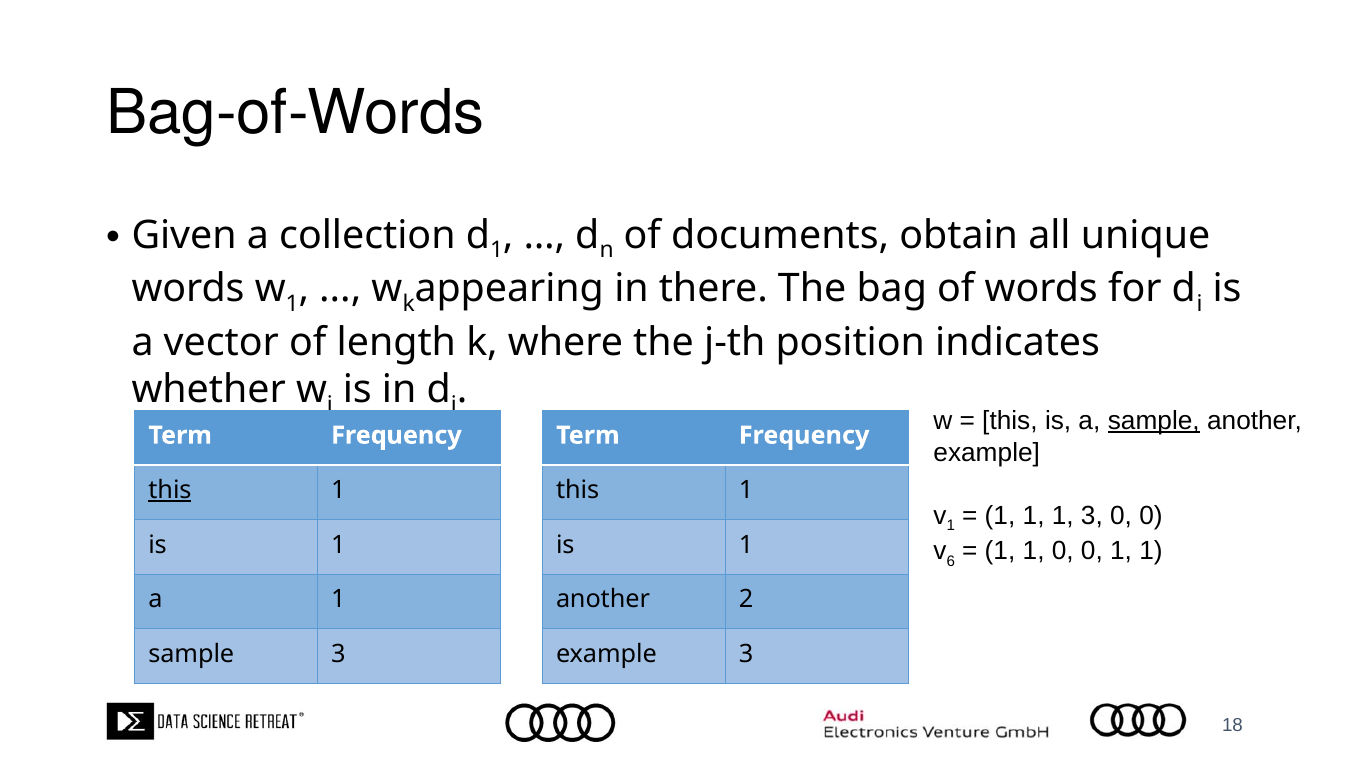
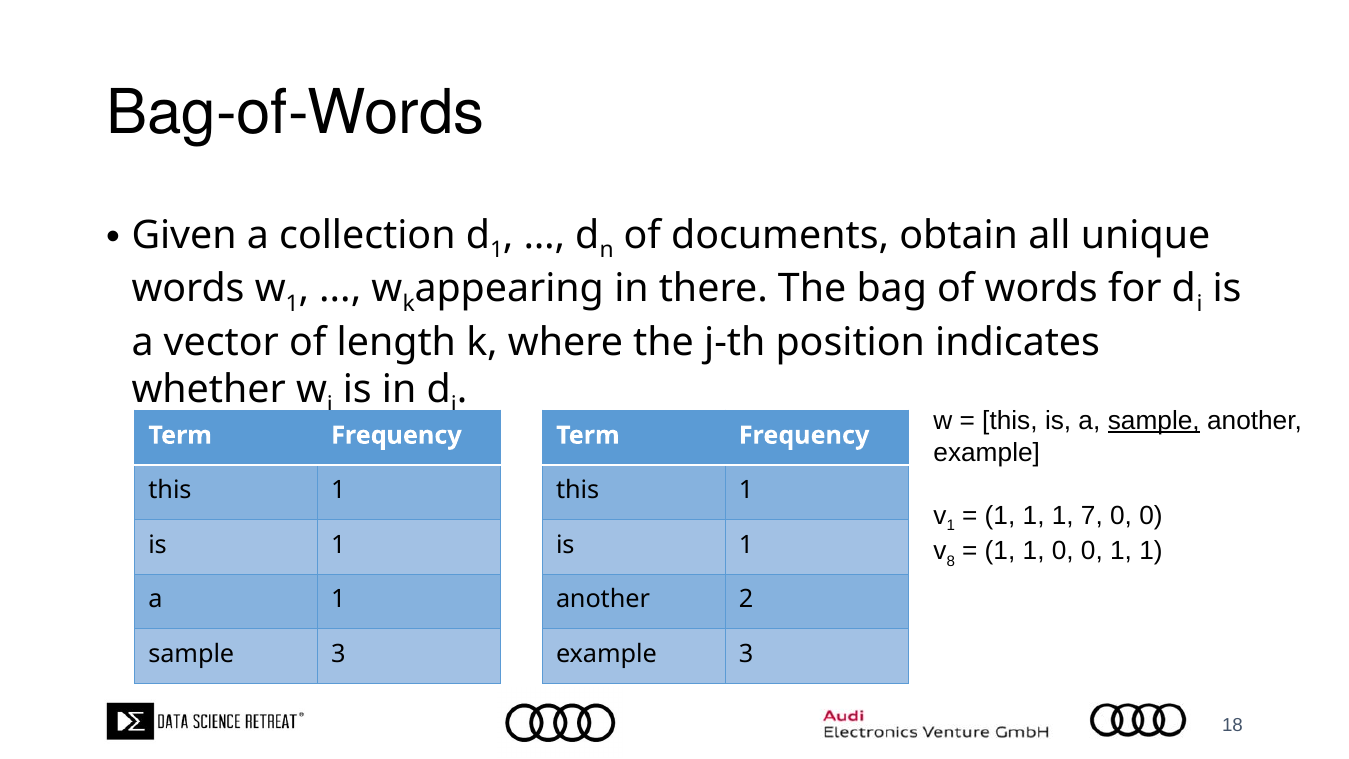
this underline: present -> none (170, 490)
1 3: 3 -> 7 (1092, 515)
6: 6 -> 8 (951, 561)
